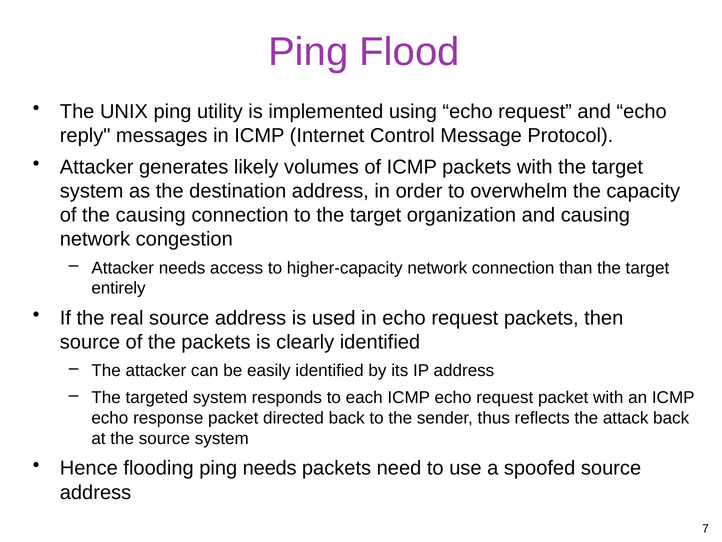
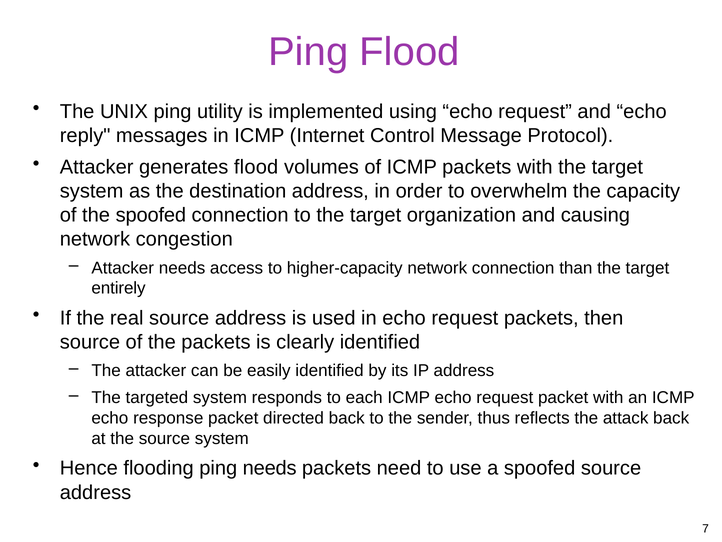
generates likely: likely -> flood (256, 167)
the causing: causing -> spoofed (151, 215)
